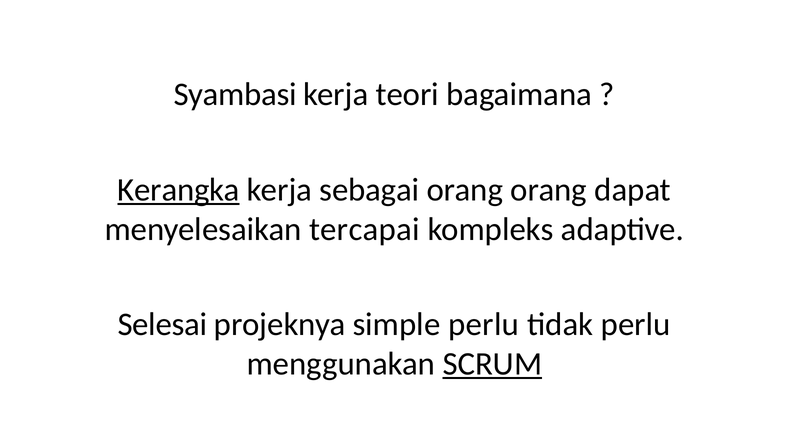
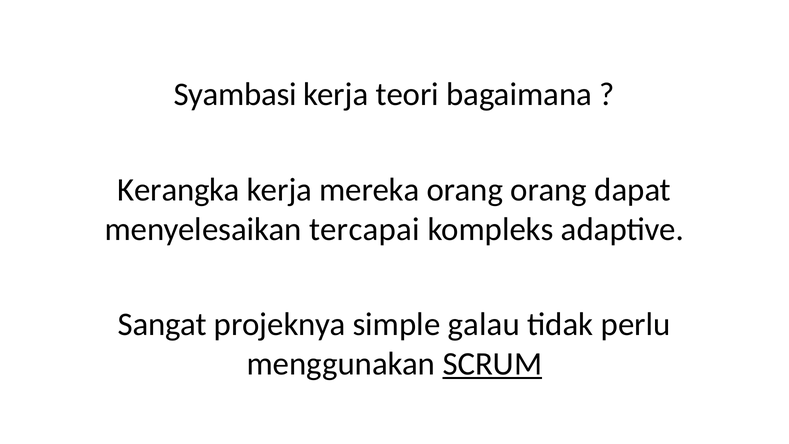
Kerangka underline: present -> none (179, 190)
sebagai: sebagai -> mereka (369, 190)
Selesai: Selesai -> Sangat (162, 324)
simple perlu: perlu -> galau (484, 324)
